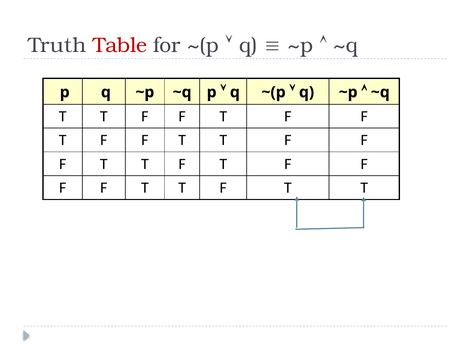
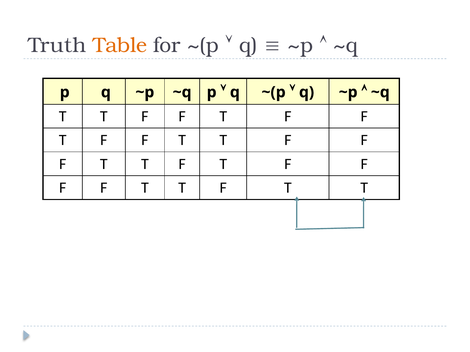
Table colour: red -> orange (120, 45)
